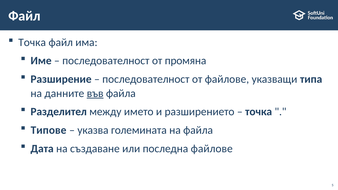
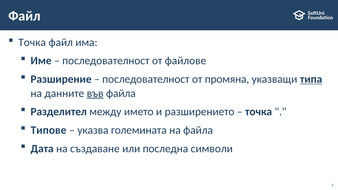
промяна: промяна -> файлове (185, 61)
от файлове: файлове -> промяна (227, 79)
типа underline: none -> present (311, 79)
последна файлове: файлове -> символи (212, 149)
